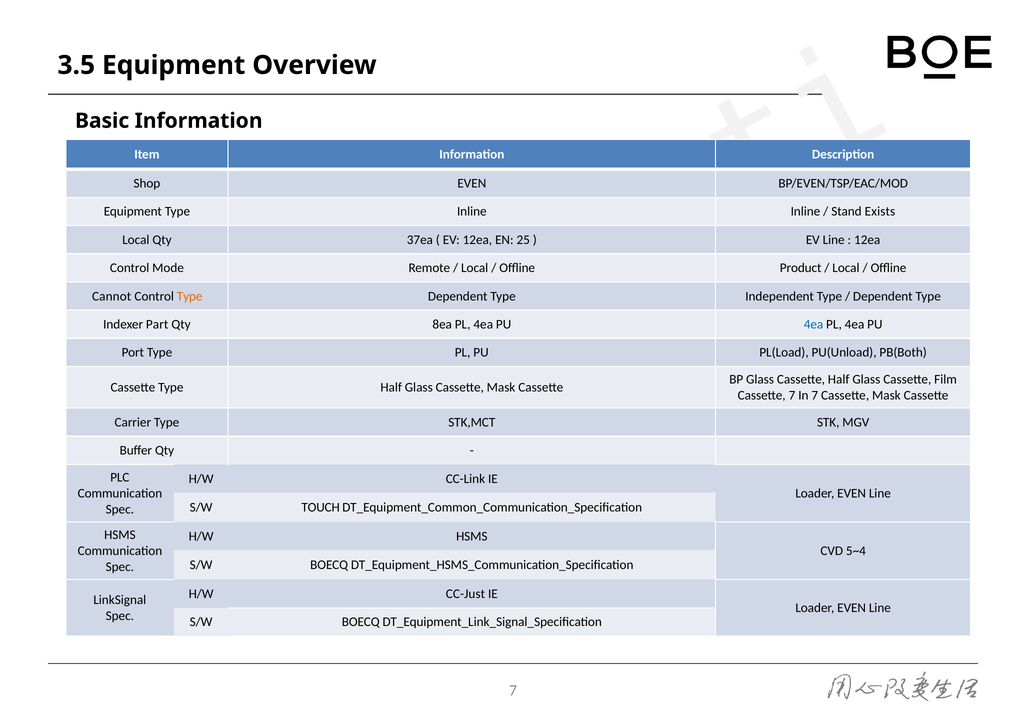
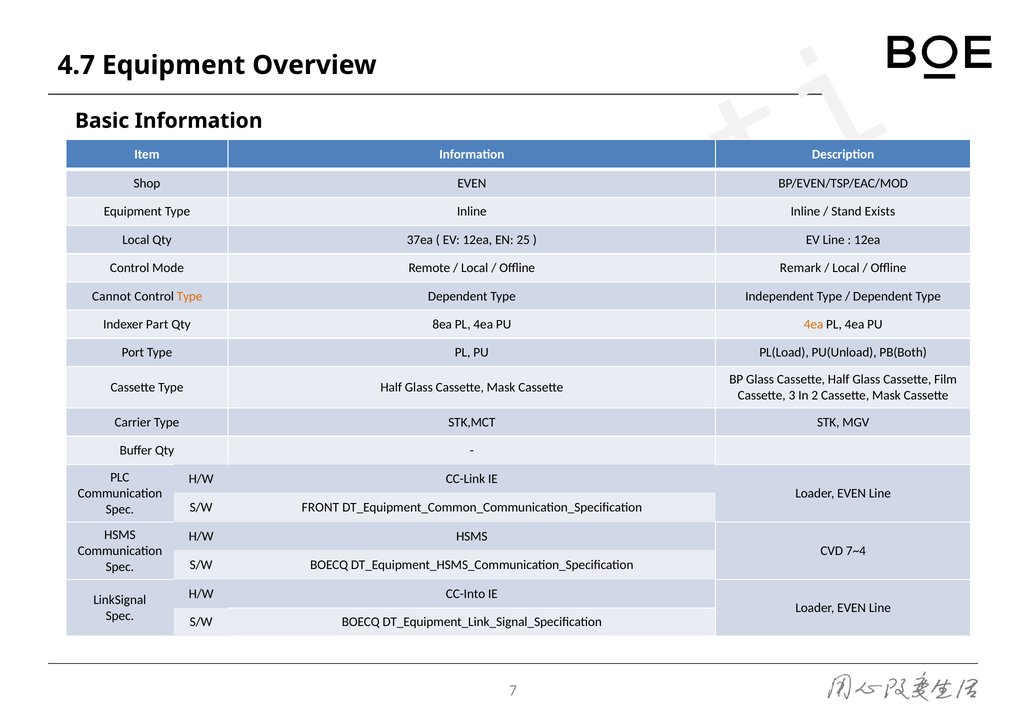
3.5: 3.5 -> 4.7 (76, 65)
Product: Product -> Remark (801, 268)
4ea colour: blue -> orange (814, 324)
Cassette 7: 7 -> 3 (792, 395)
In 7: 7 -> 2 (815, 395)
TOUCH: TOUCH -> FRONT (320, 507)
5~4: 5~4 -> 7~4 (856, 550)
CC-Just: CC-Just -> CC-Into (465, 593)
